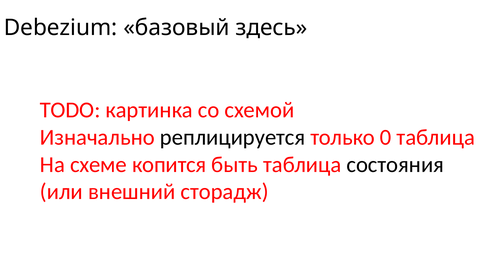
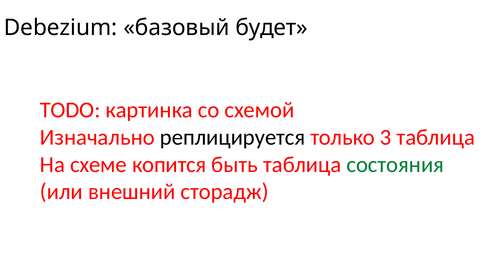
здесь: здесь -> будет (272, 28)
0: 0 -> 3 (386, 137)
состояния colour: black -> green (395, 164)
